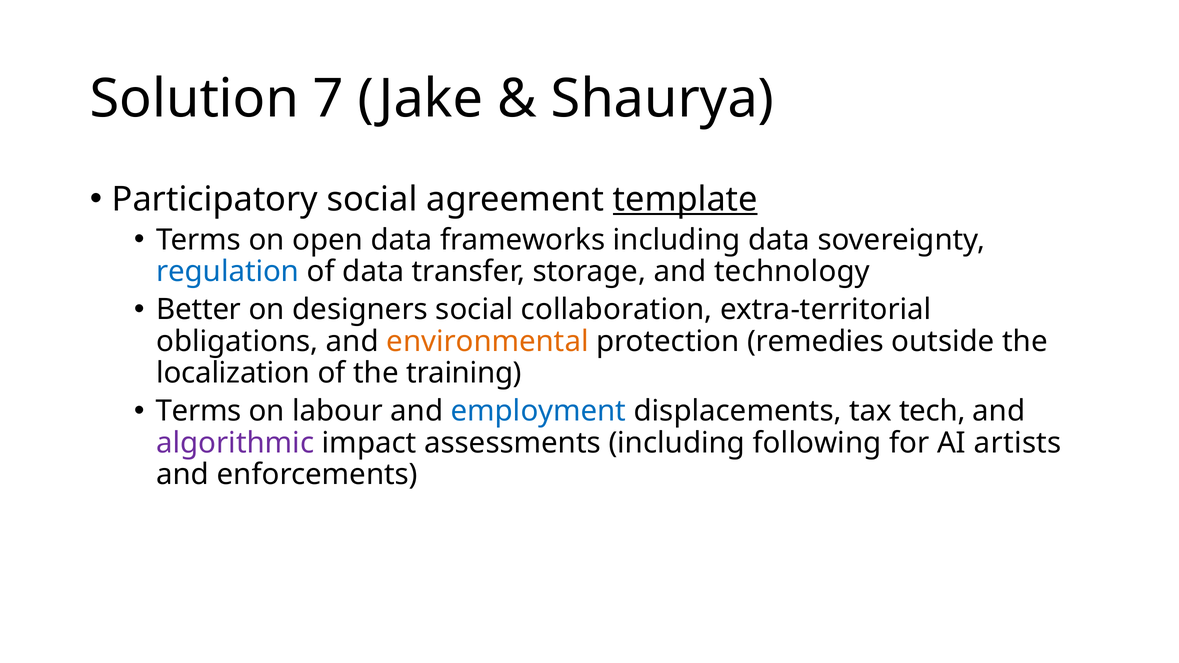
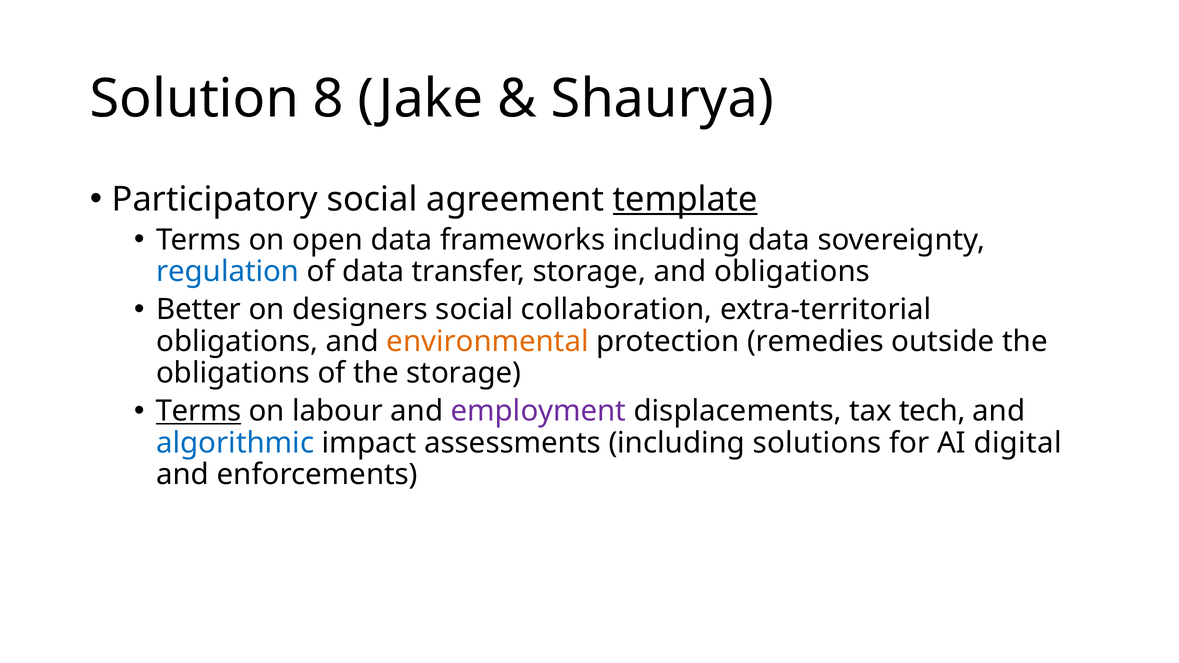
7: 7 -> 8 (328, 99)
and technology: technology -> obligations (792, 272)
localization: localization -> obligations (233, 373)
the training: training -> storage (464, 373)
Terms underline: none -> present (199, 411)
employment colour: blue -> purple (538, 411)
algorithmic colour: purple -> blue (235, 443)
following: following -> solutions (817, 443)
artists: artists -> digital (1018, 443)
